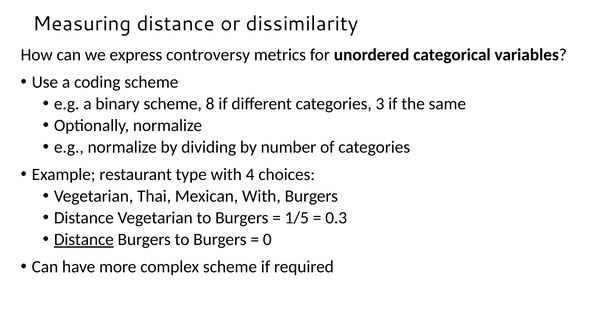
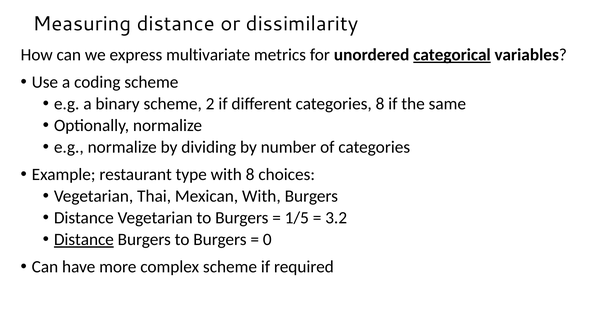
controversy: controversy -> multivariate (208, 55)
categorical underline: none -> present (452, 55)
8: 8 -> 2 (210, 104)
categories 3: 3 -> 8 (380, 104)
with 4: 4 -> 8 (250, 175)
0.3: 0.3 -> 3.2 (336, 218)
